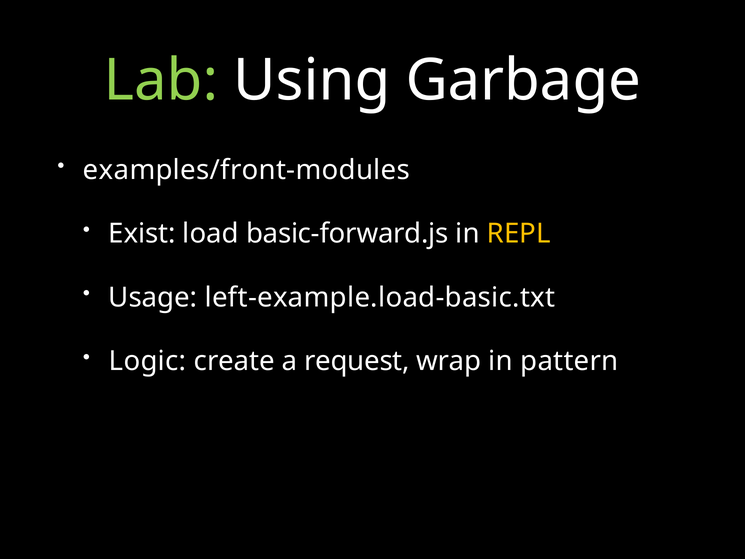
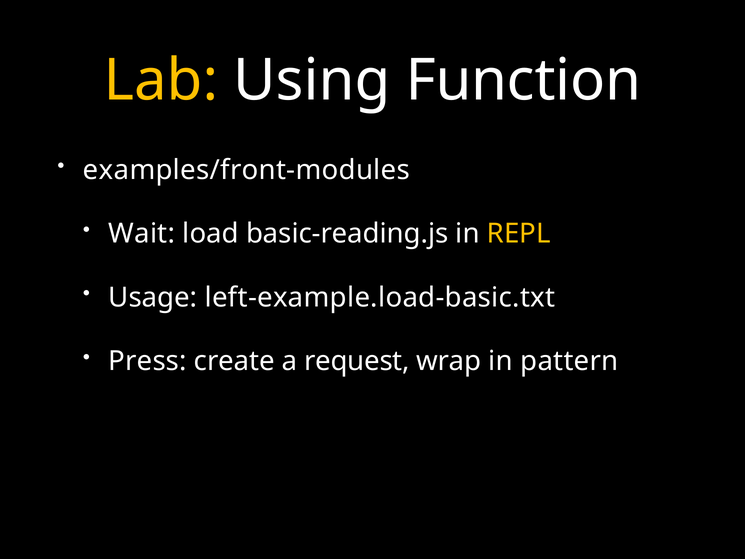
Lab colour: light green -> yellow (161, 80)
Garbage: Garbage -> Function (523, 80)
Exist: Exist -> Wait (142, 234)
basic-forward.js: basic-forward.js -> basic-reading.js (347, 234)
Logic: Logic -> Press (148, 361)
